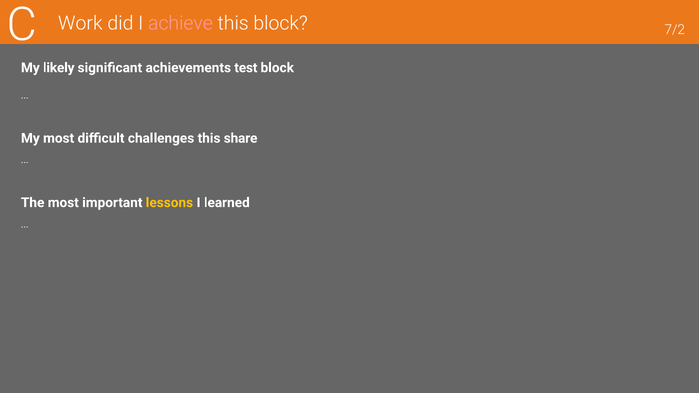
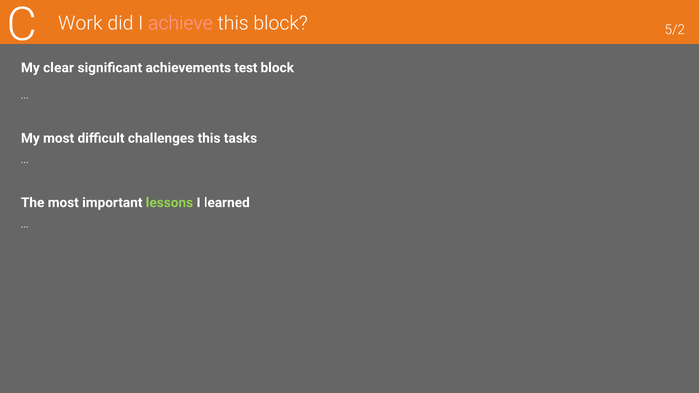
7/2: 7/2 -> 5/2 (675, 30)
likely: likely -> clear (59, 68)
share: share -> tasks (240, 138)
lessons colour: yellow -> light green (169, 203)
